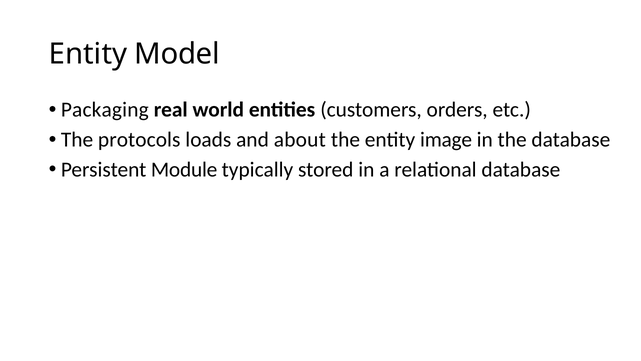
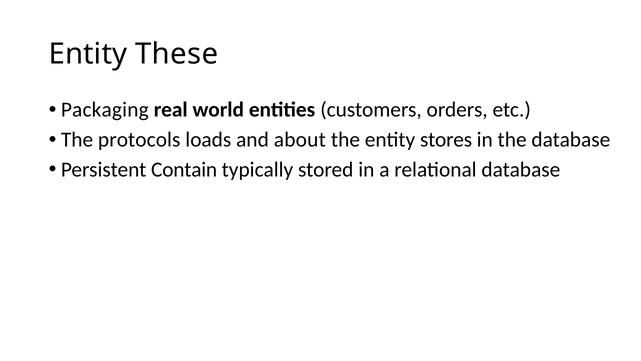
Model: Model -> These (177, 54)
image: image -> stores (446, 140)
Module: Module -> Contain (184, 169)
